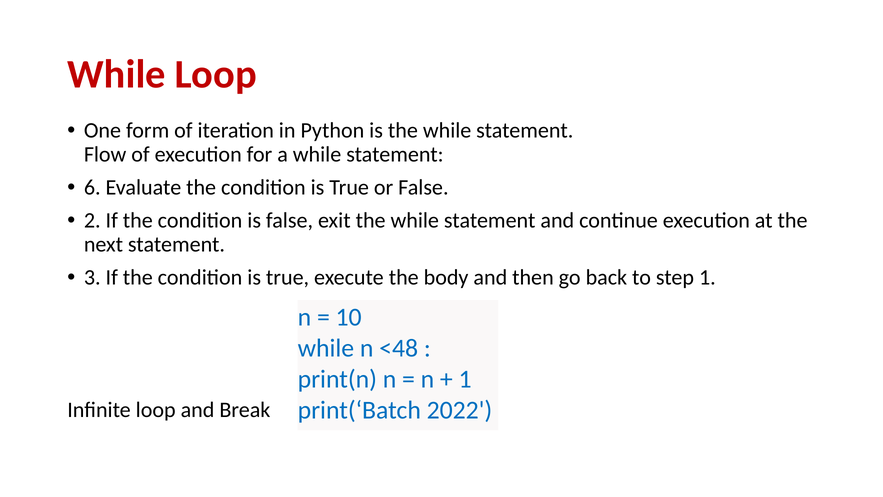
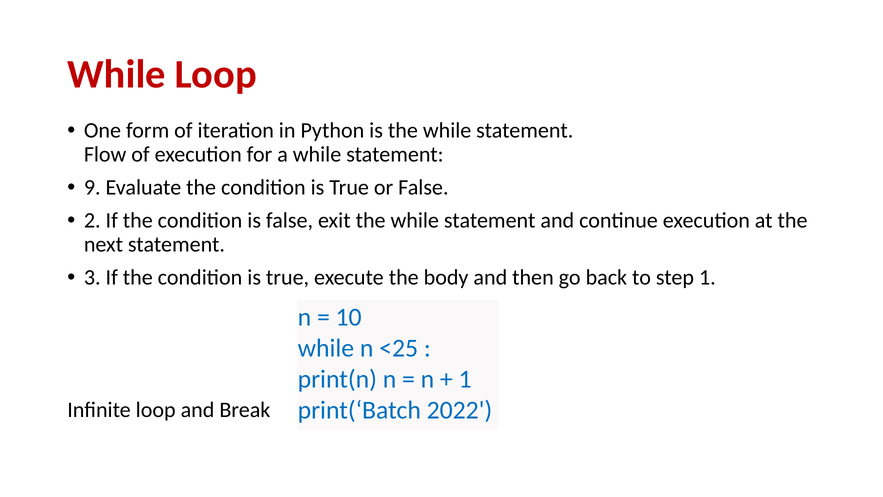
6: 6 -> 9 (92, 187)
<48: <48 -> <25 (399, 348)
